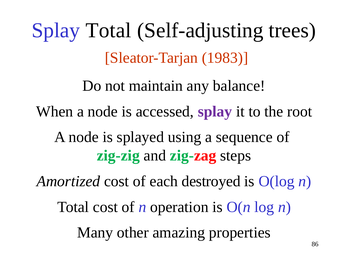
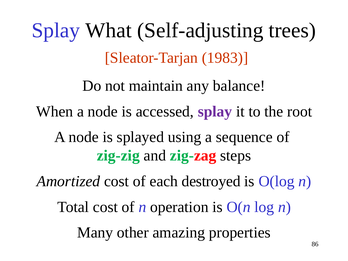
Splay Total: Total -> What (109, 30)
